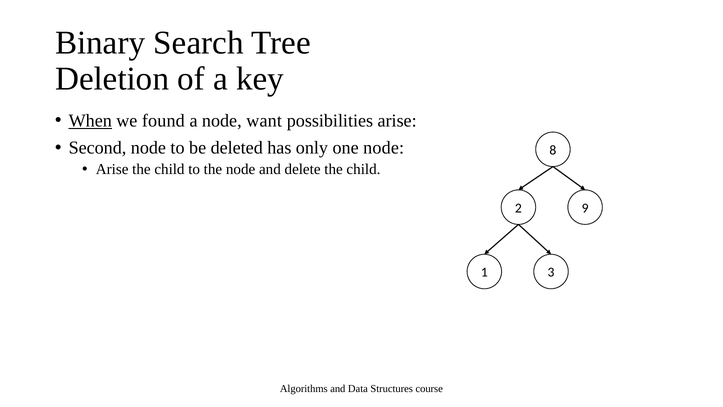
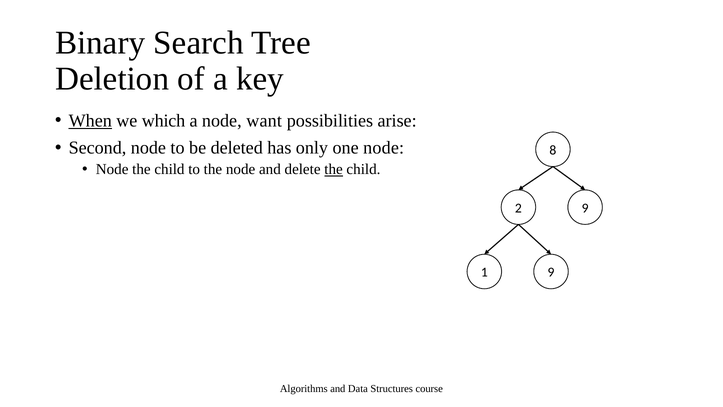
found: found -> which (164, 121)
Arise: Arise -> Node (112, 169)
the underline: none -> present (334, 169)
1 3: 3 -> 9 (551, 272)
